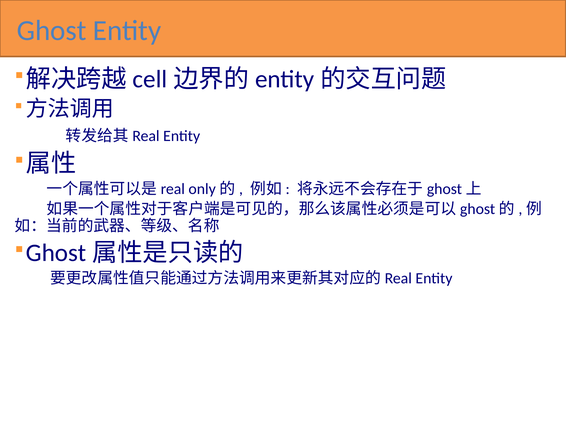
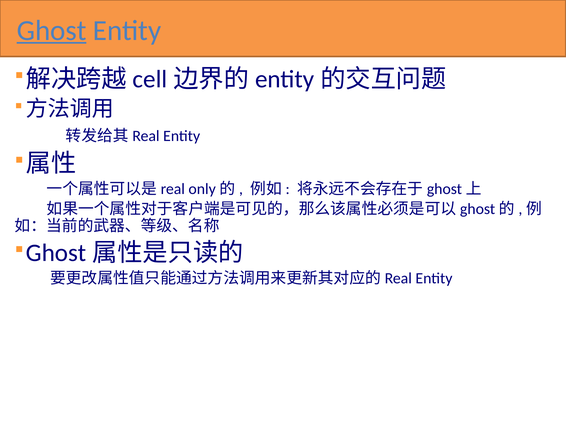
Ghost underline: none -> present (52, 30)
